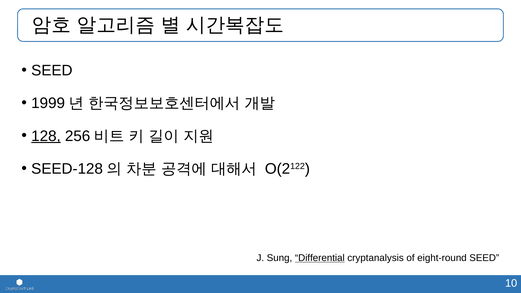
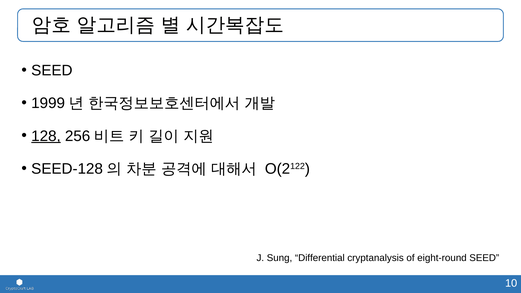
Differential underline: present -> none (320, 258)
